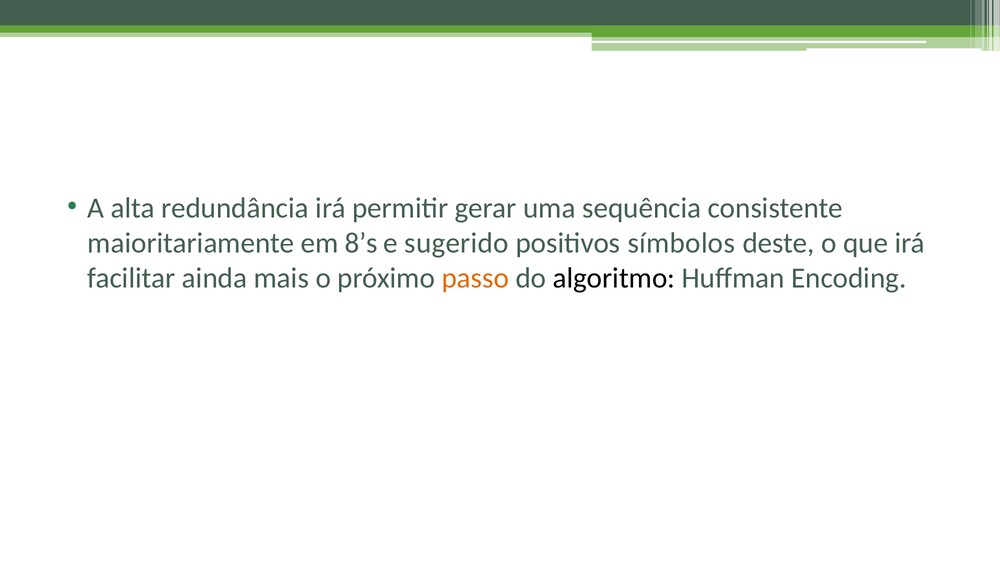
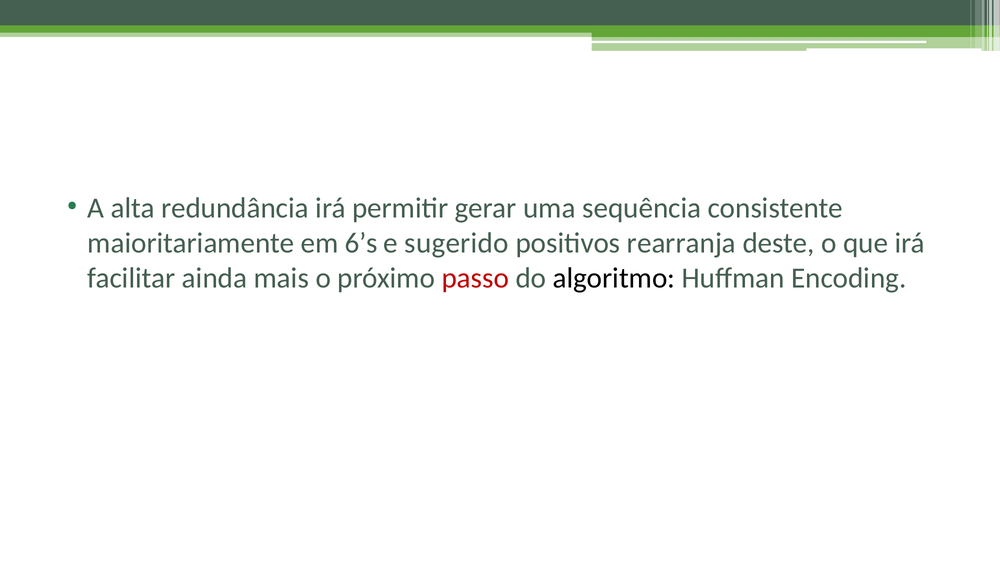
8’s: 8’s -> 6’s (361, 243)
símbolos: símbolos -> rearranja (681, 243)
passo colour: orange -> red (475, 278)
